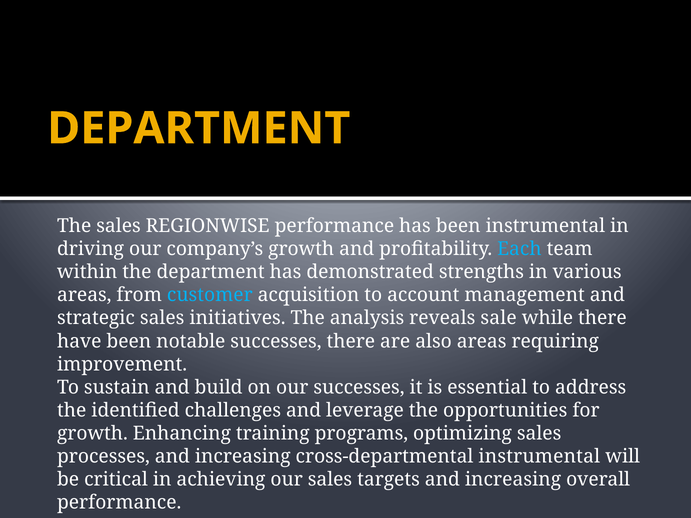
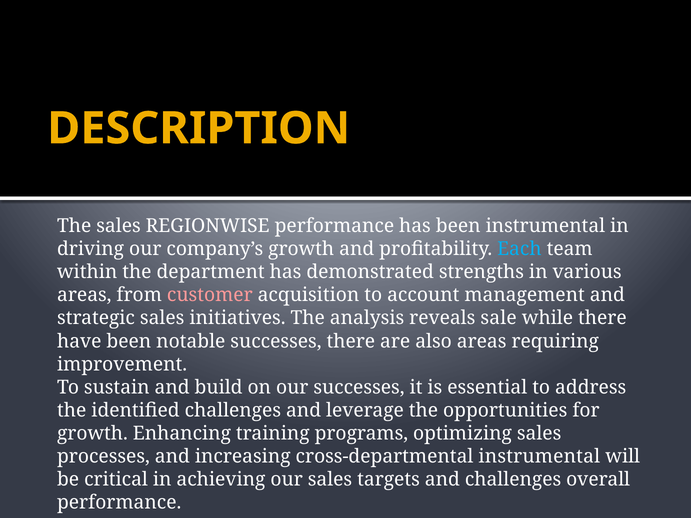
DEPARTMENT: DEPARTMENT -> DESCRIPTION (199, 129)
customer colour: light blue -> pink (210, 295)
targets and increasing: increasing -> challenges (513, 480)
